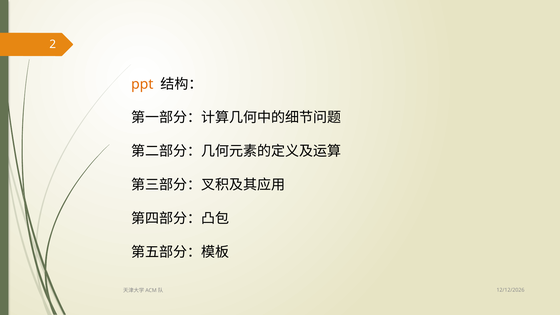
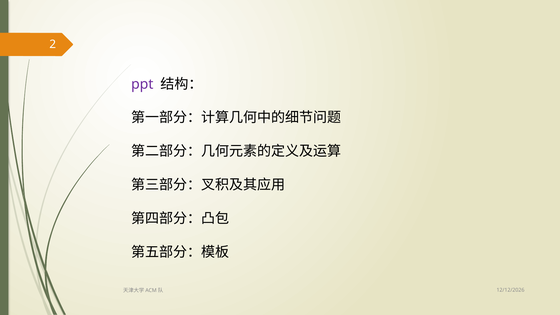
ppt colour: orange -> purple (142, 84)
